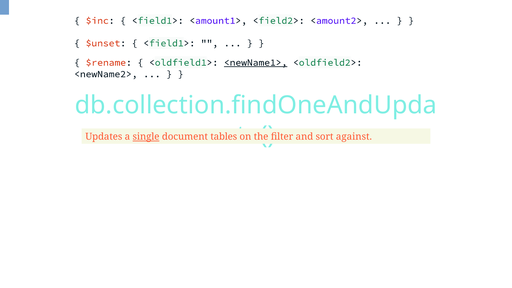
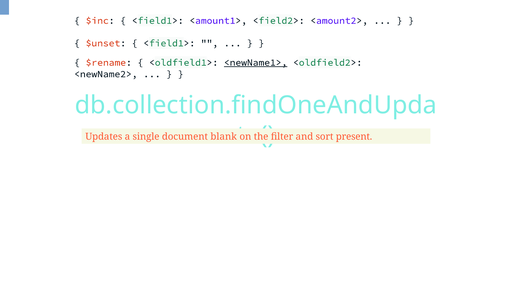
single underline: present -> none (146, 137)
tables: tables -> blank (224, 137)
against: against -> present (354, 137)
